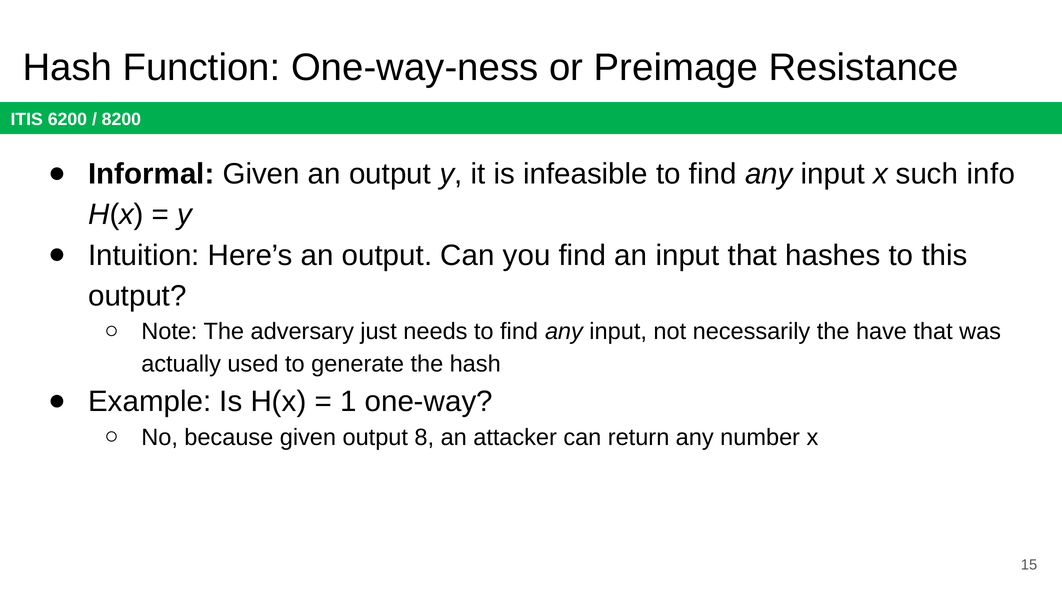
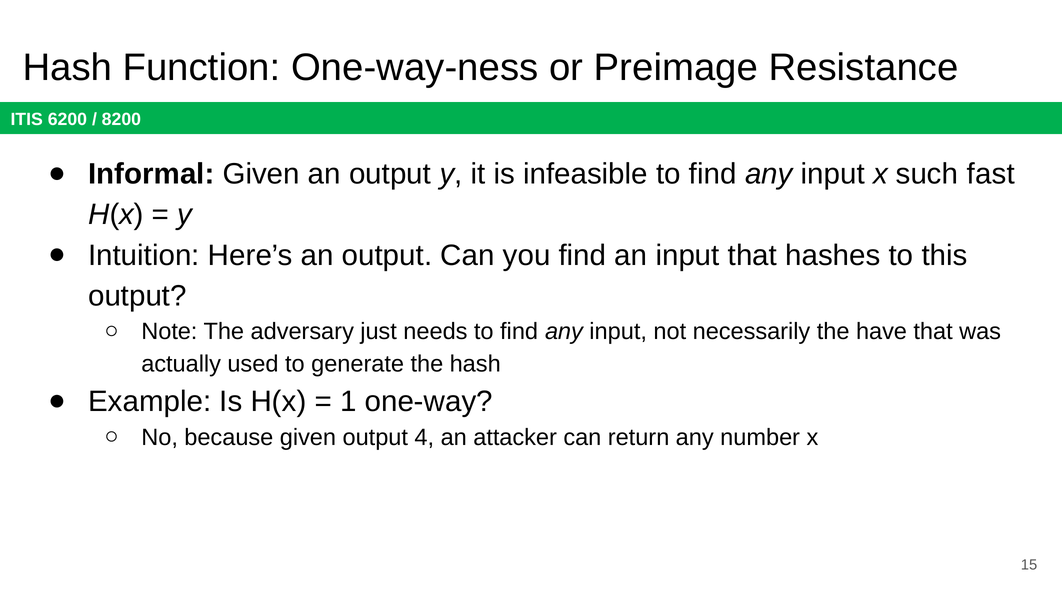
info: info -> fast (991, 174)
8: 8 -> 4 (424, 438)
